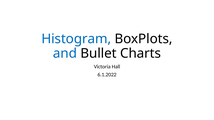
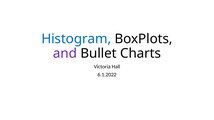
and colour: blue -> purple (65, 53)
